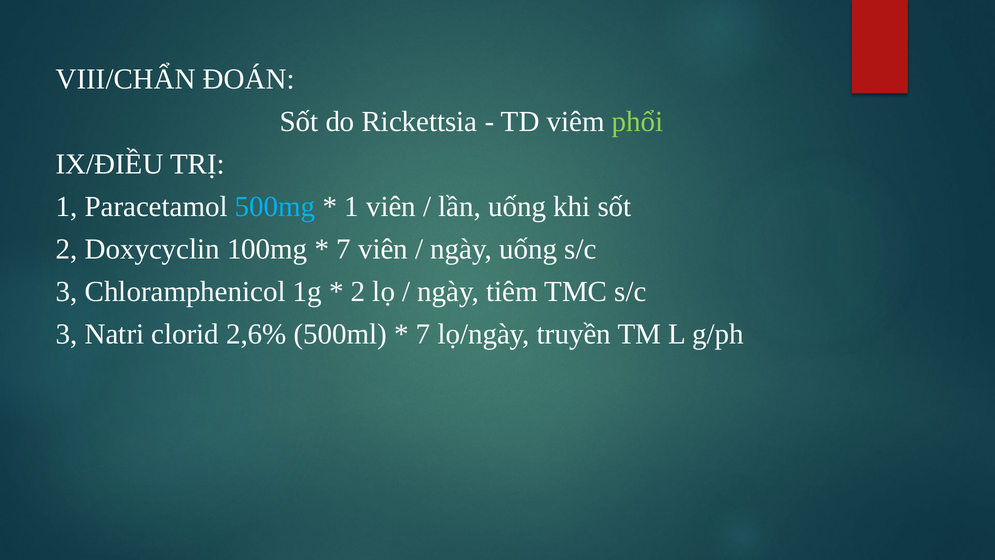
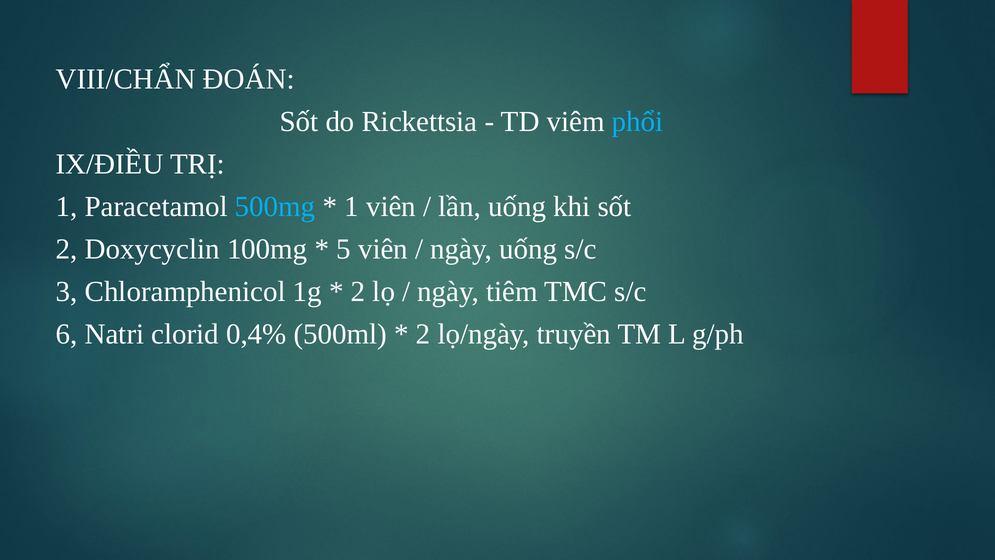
phổi colour: light green -> light blue (638, 121)
7: 7 -> 5 (344, 249)
3: 3 -> 6 (67, 334)
2,6%: 2,6% -> 0,4% (256, 334)
7: 7 -> 2 (423, 334)
